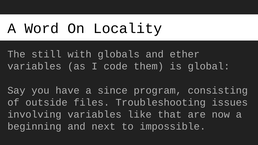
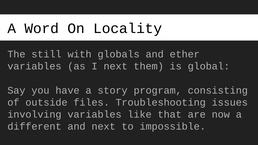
I code: code -> next (116, 66)
since: since -> story (113, 90)
beginning: beginning -> different (34, 127)
